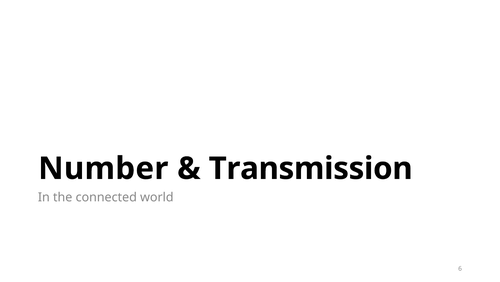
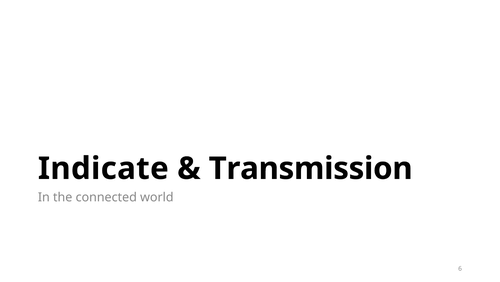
Number: Number -> Indicate (103, 168)
